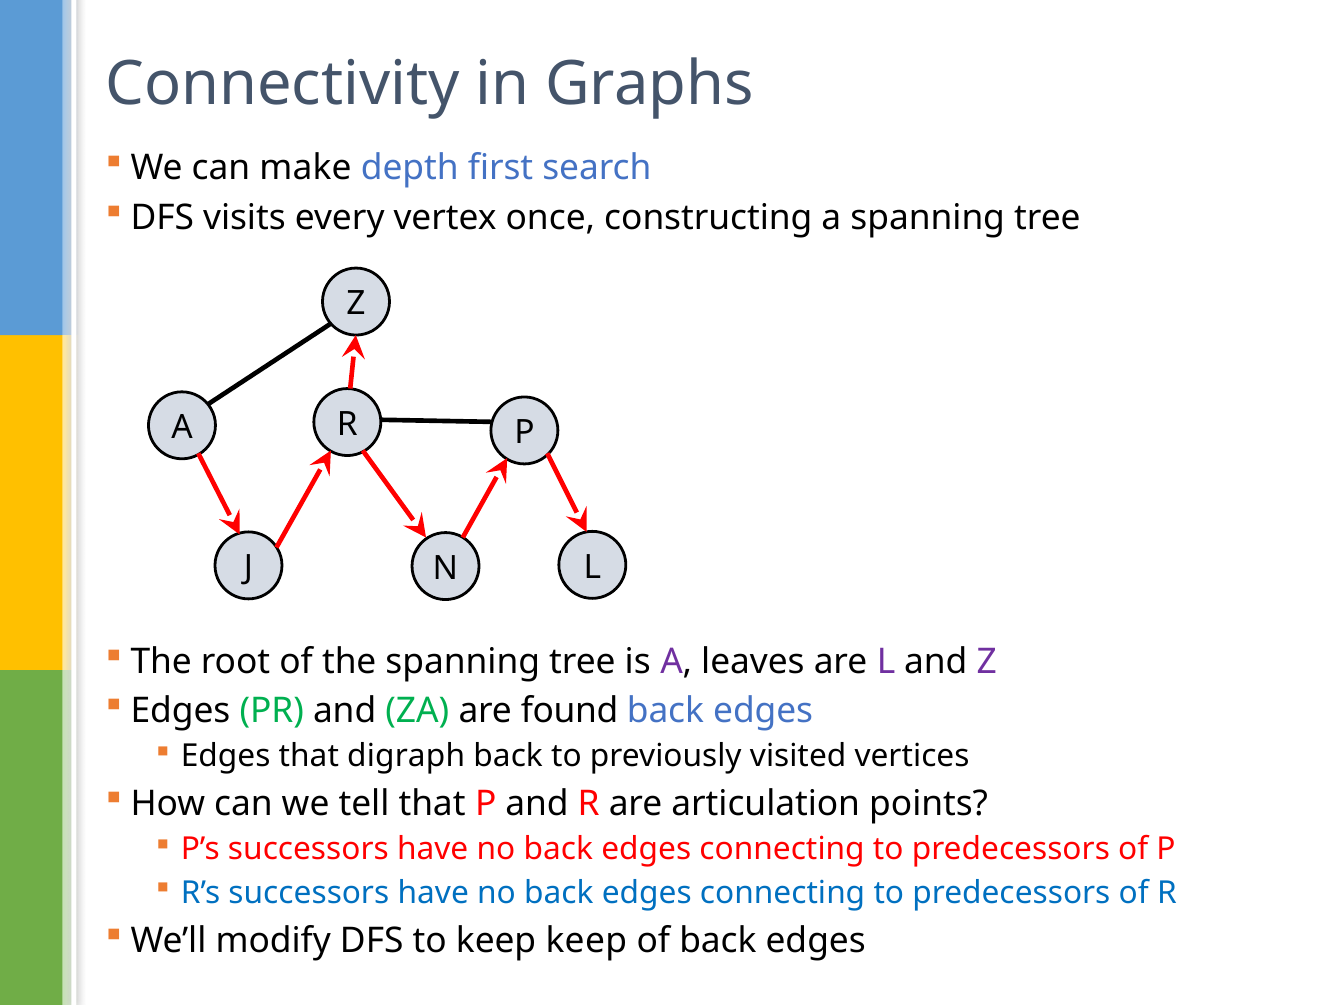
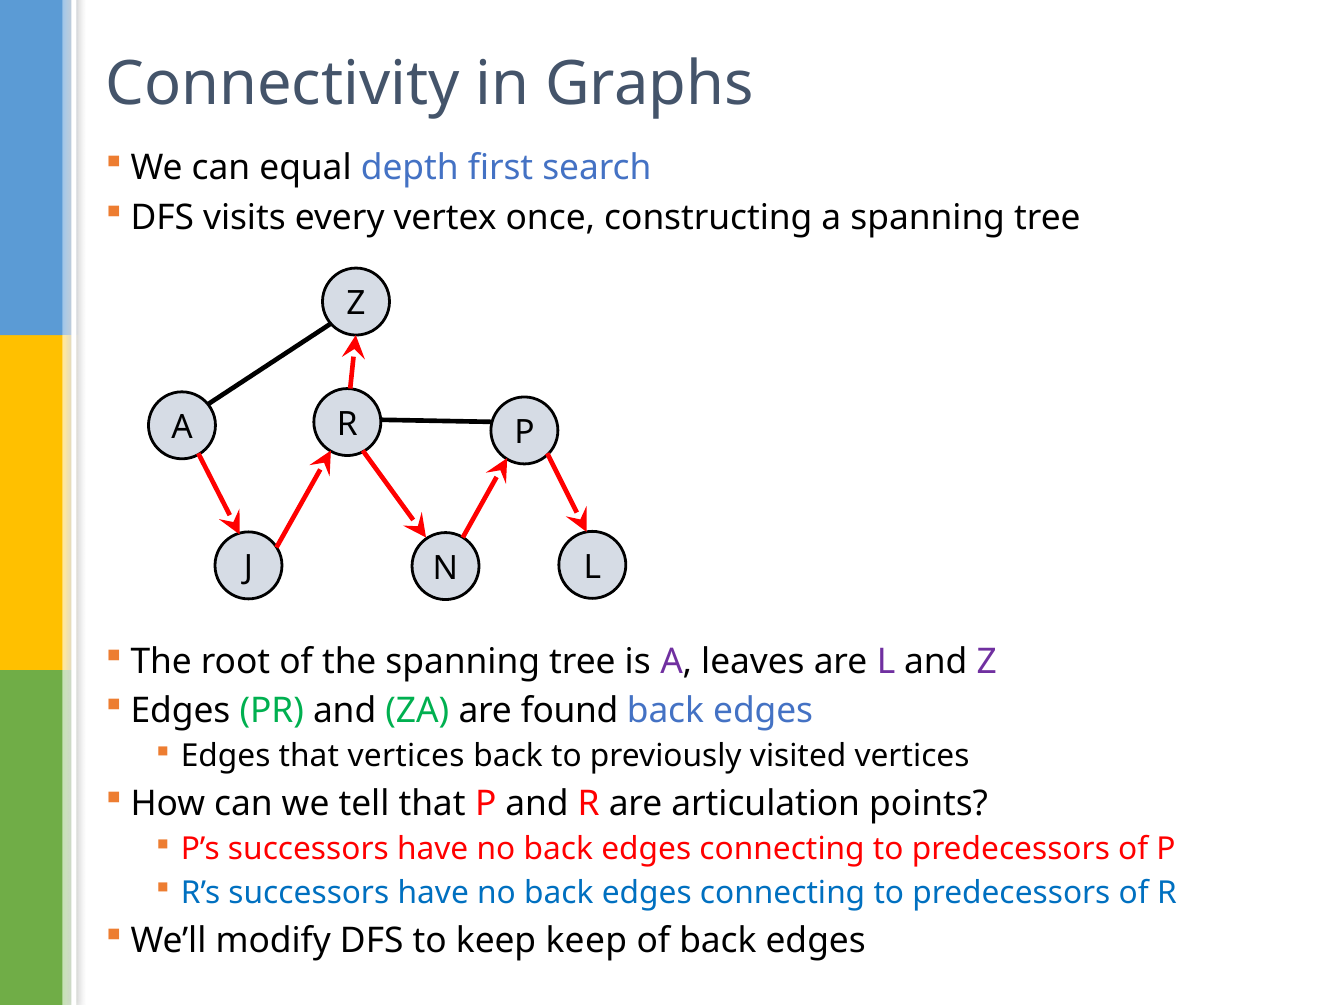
make: make -> equal (306, 168)
that digraph: digraph -> vertices (406, 756)
